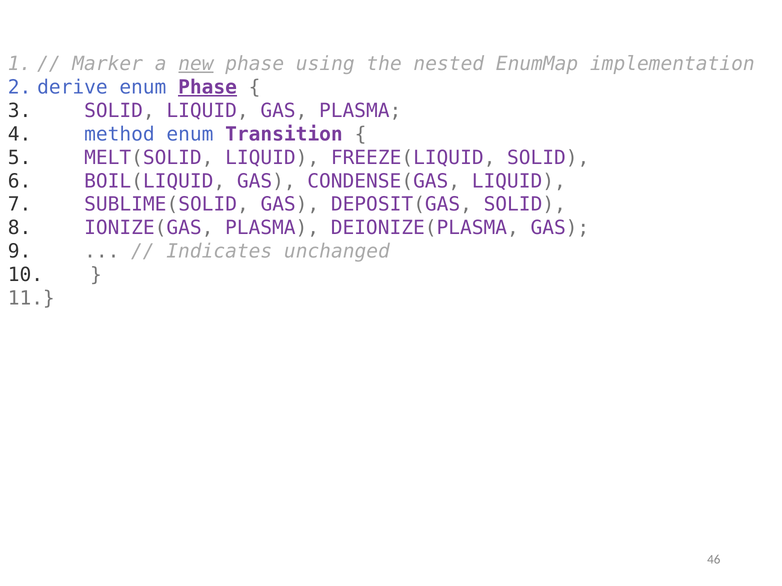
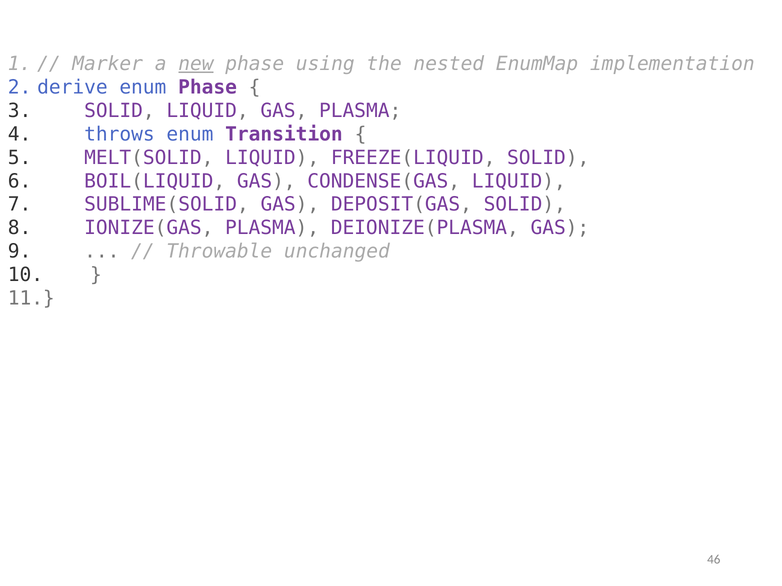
Phase underline: present -> none (208, 87)
method: method -> throws (119, 134)
Indicates: Indicates -> Throwable (219, 252)
